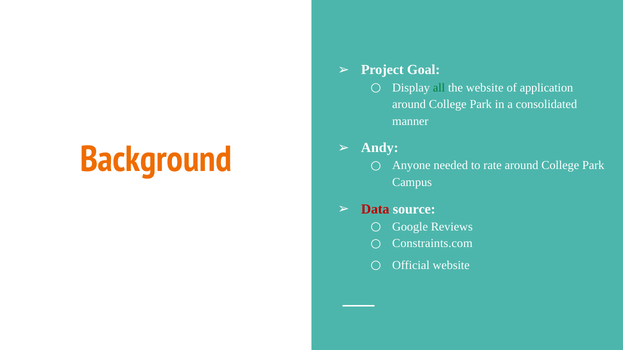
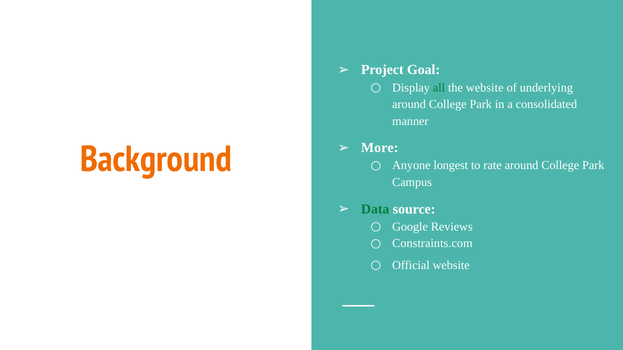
application: application -> underlying (546, 88)
Andy: Andy -> More (380, 148)
needed: needed -> longest (451, 166)
Data colour: red -> green (375, 209)
